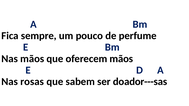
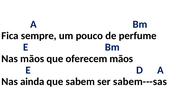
rosas: rosas -> ainda (32, 82)
doador---sas: doador---sas -> sabem---sas (140, 82)
